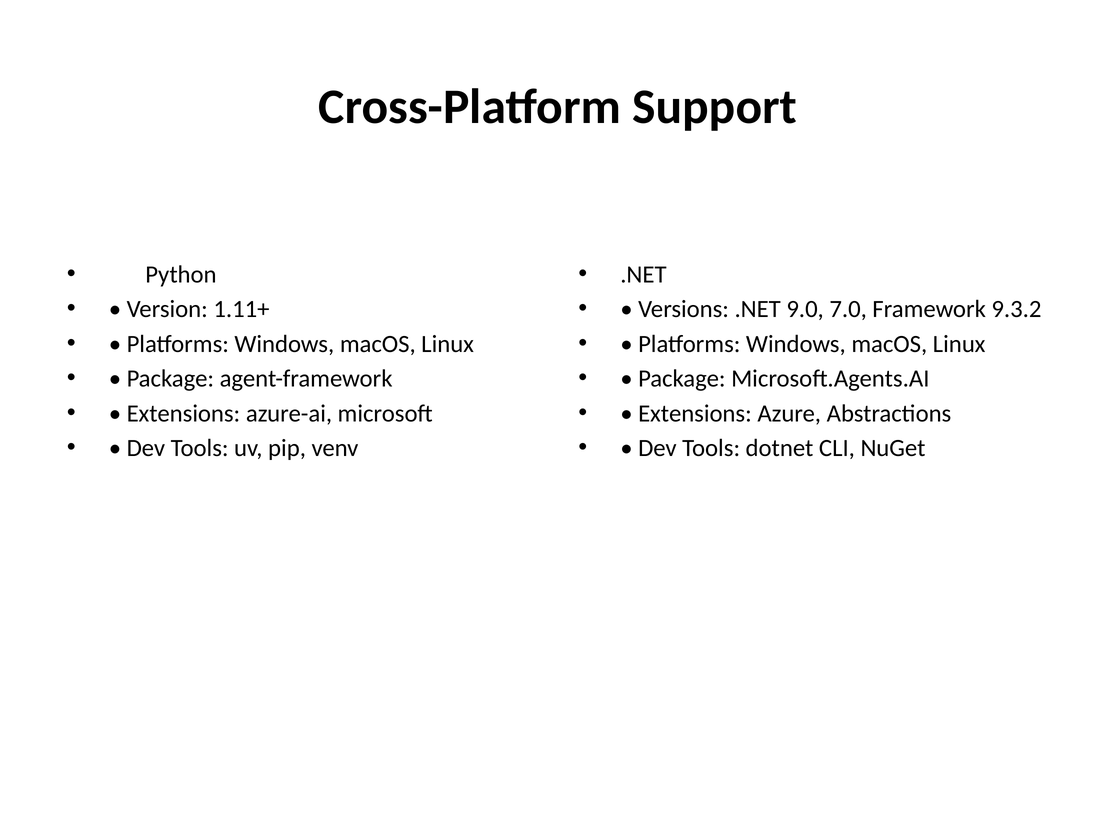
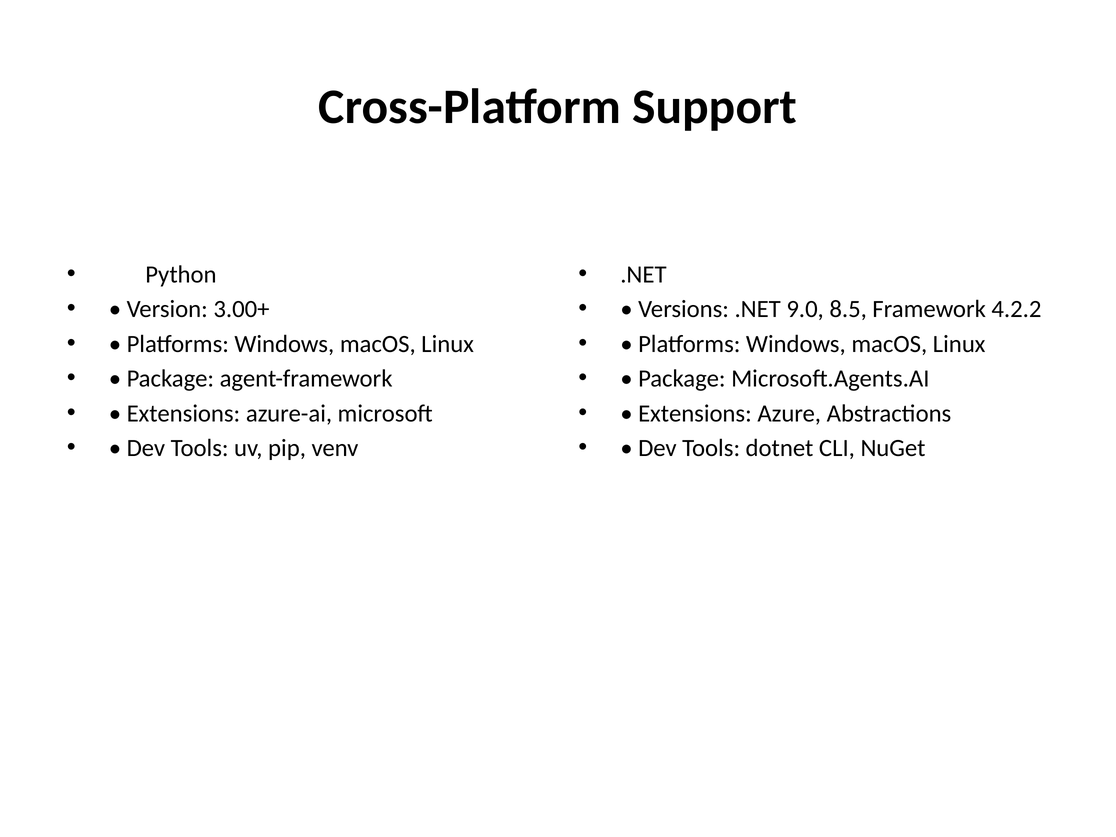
1.11+: 1.11+ -> 3.00+ (241, 309)
7.0: 7.0 -> 8.5 (848, 309)
9.3.2: 9.3.2 -> 4.2.2 (1016, 309)
